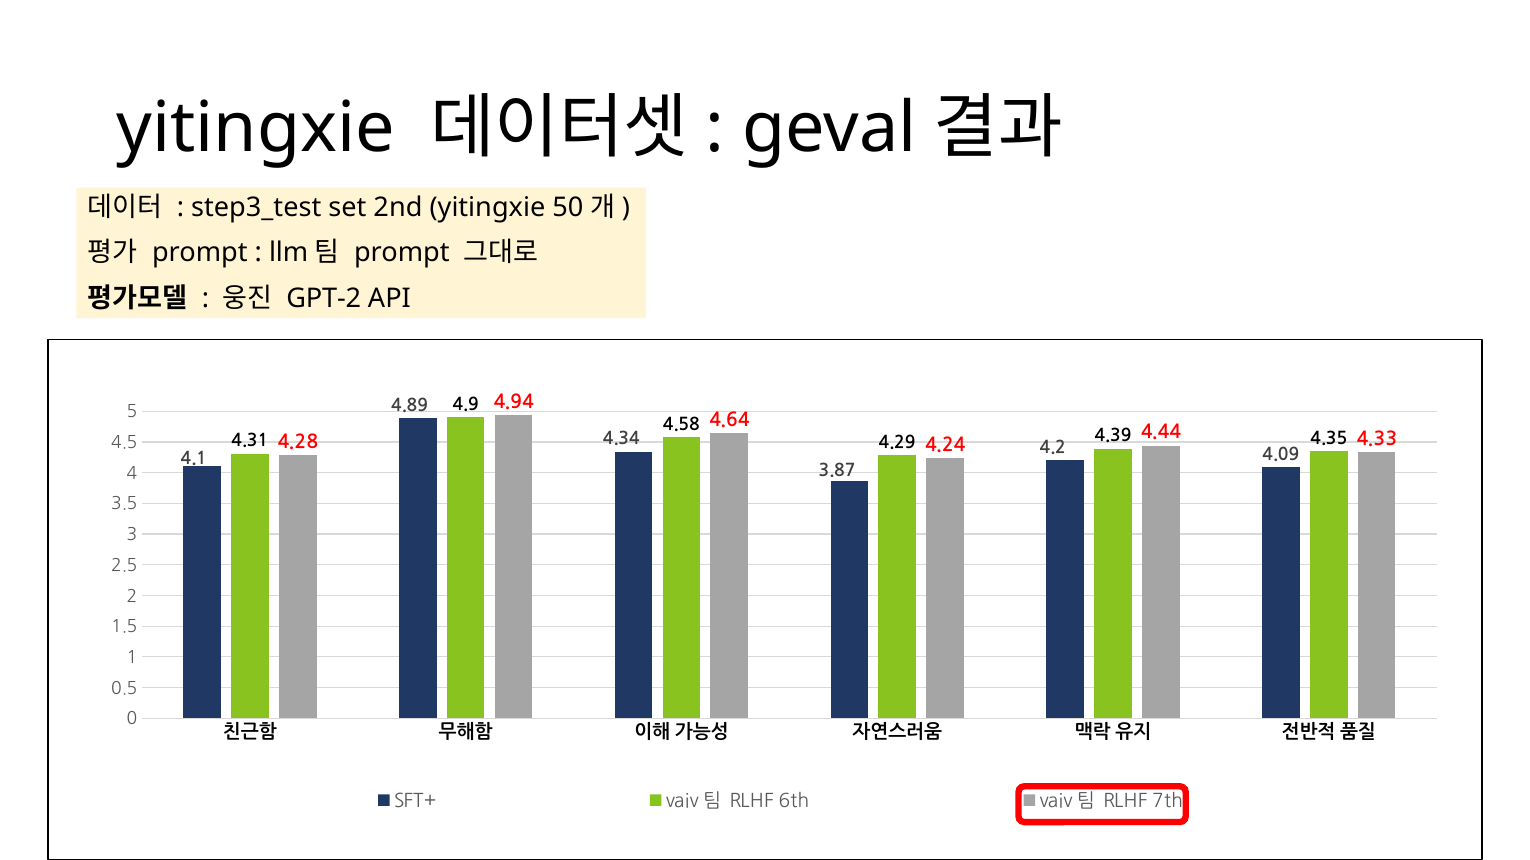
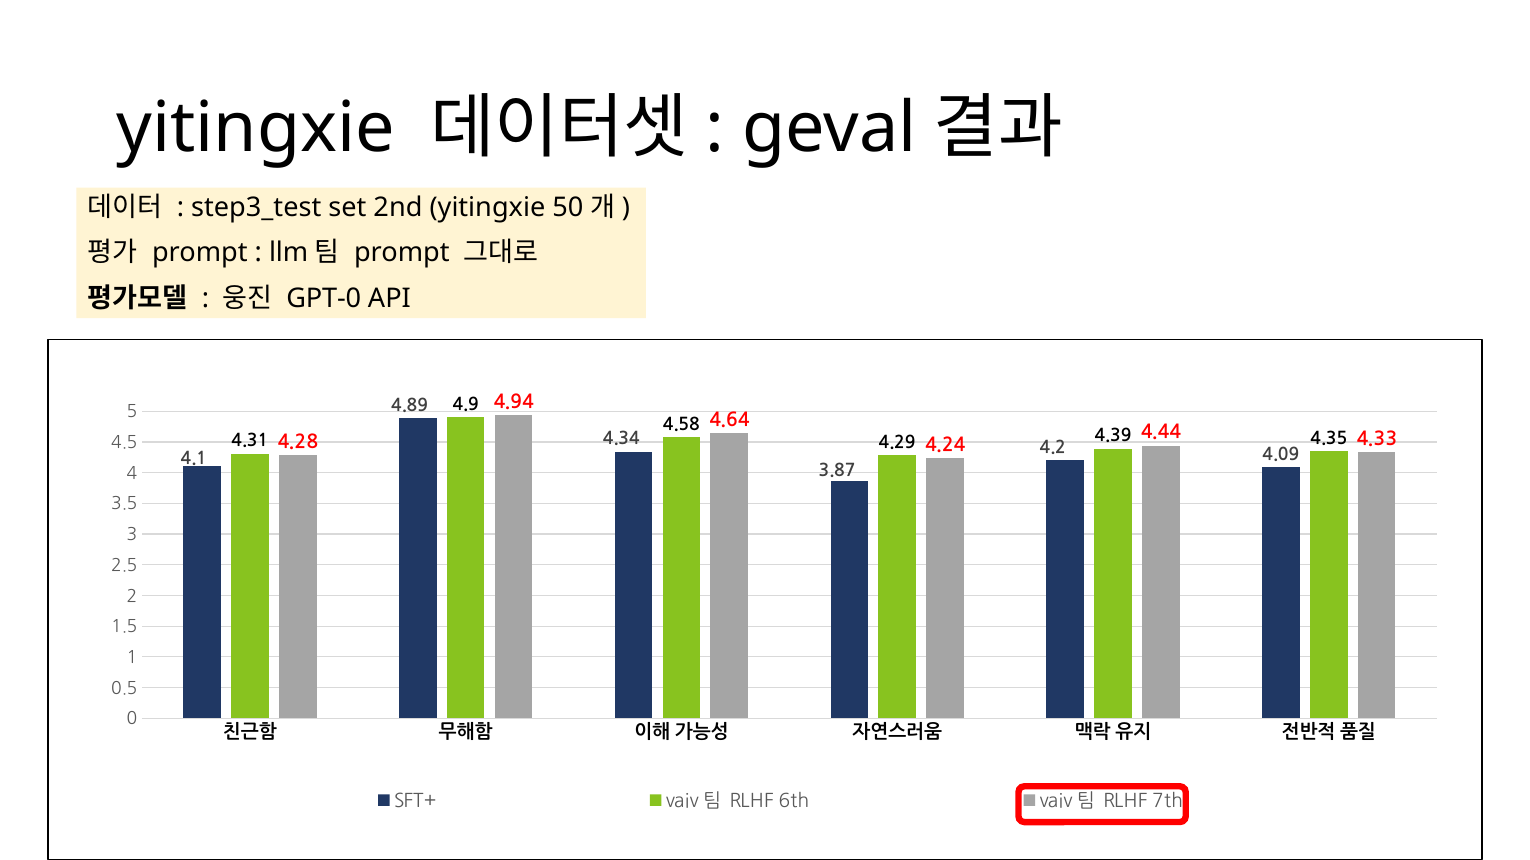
GPT-2: GPT-2 -> GPT-0 (324, 298)
